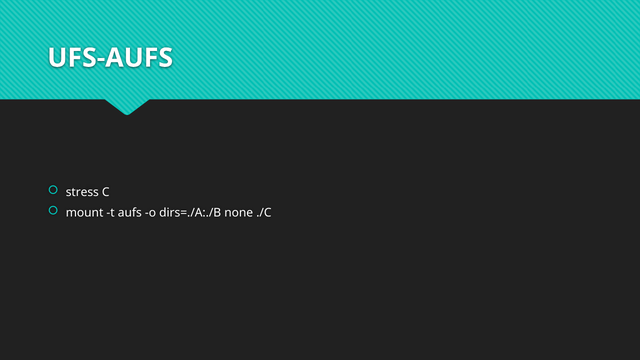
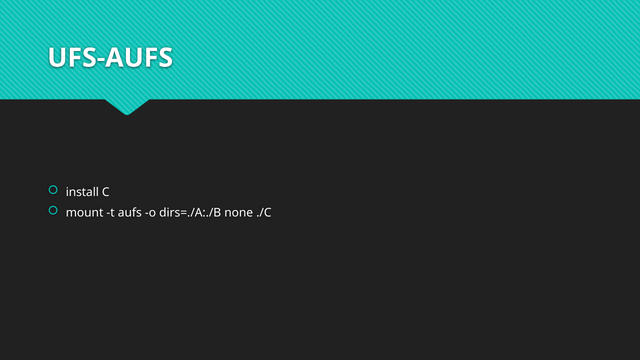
stress: stress -> install (82, 192)
